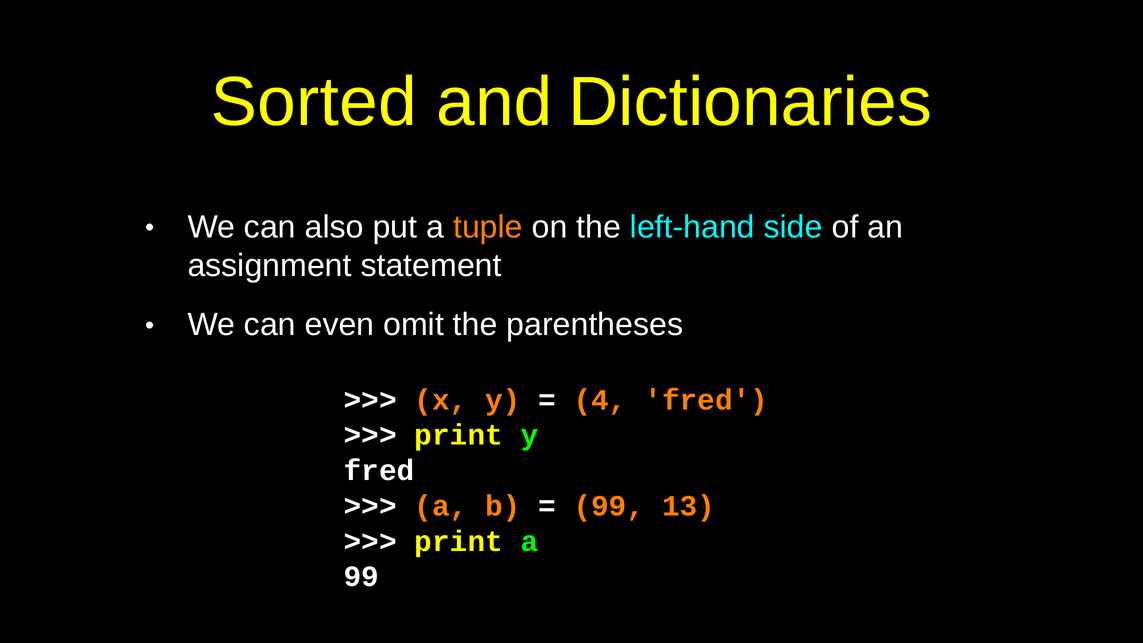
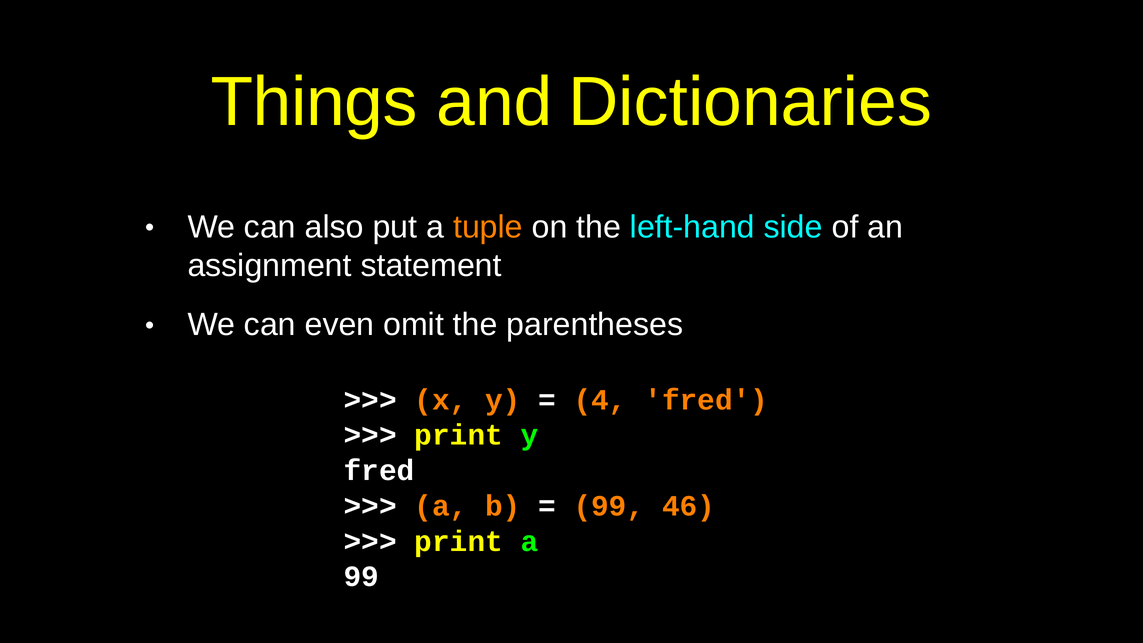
Sorted: Sorted -> Things (314, 102)
13: 13 -> 46 (689, 506)
